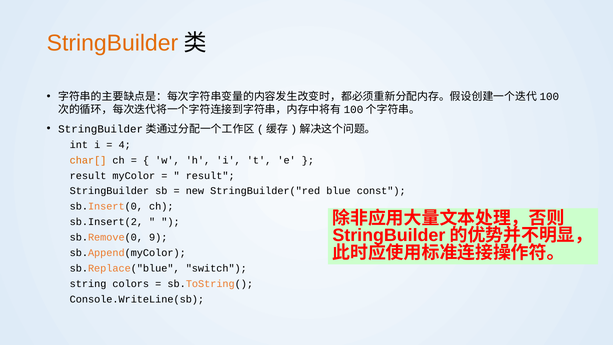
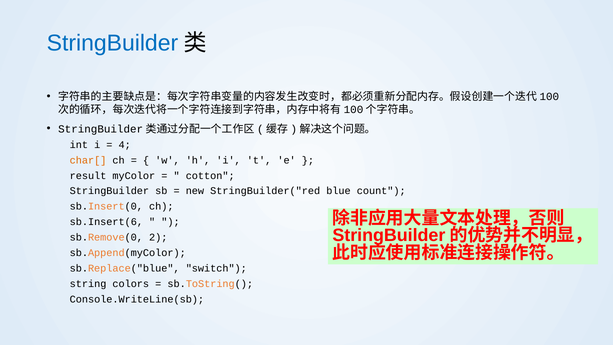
StringBuilder colour: orange -> blue (112, 43)
result: result -> cotton (210, 176)
const: const -> count (381, 191)
sb.Insert(2: sb.Insert(2 -> sb.Insert(6 (106, 222)
9: 9 -> 2 (158, 237)
